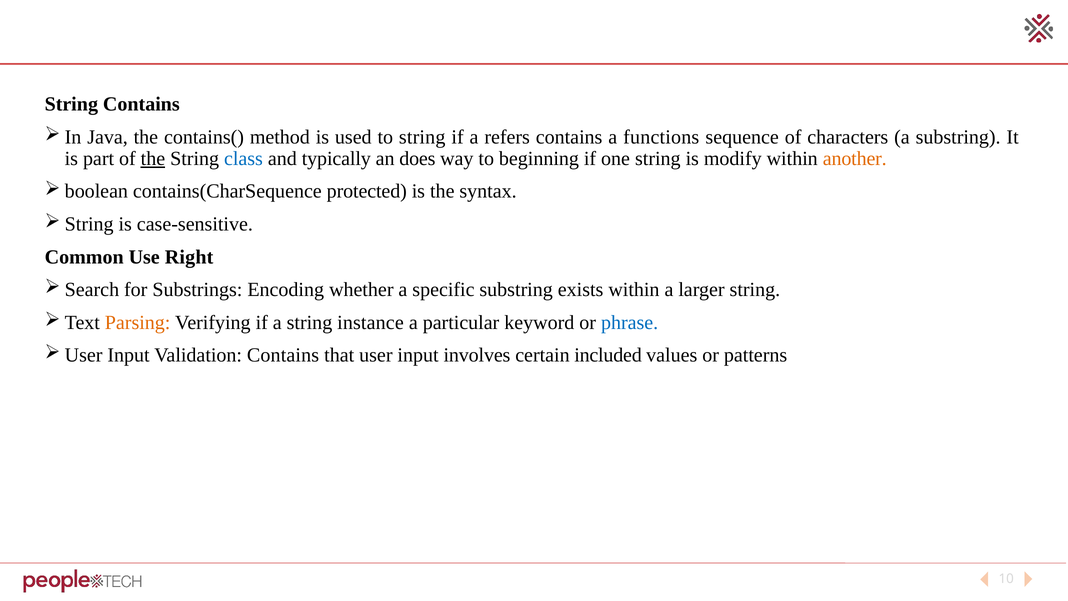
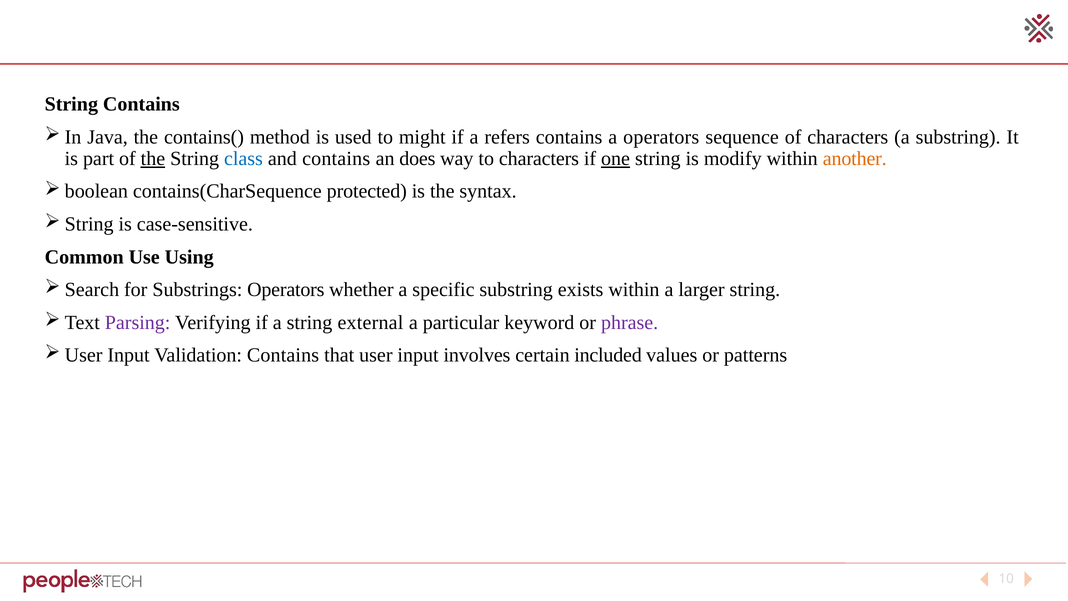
to string: string -> might (422, 137)
a functions: functions -> operators (661, 137)
and typically: typically -> contains (336, 159)
to beginning: beginning -> characters (539, 159)
one underline: none -> present (616, 159)
Right: Right -> Using (189, 257)
Substrings Encoding: Encoding -> Operators (286, 290)
Parsing colour: orange -> purple (138, 322)
instance: instance -> external (370, 322)
phrase colour: blue -> purple (630, 322)
